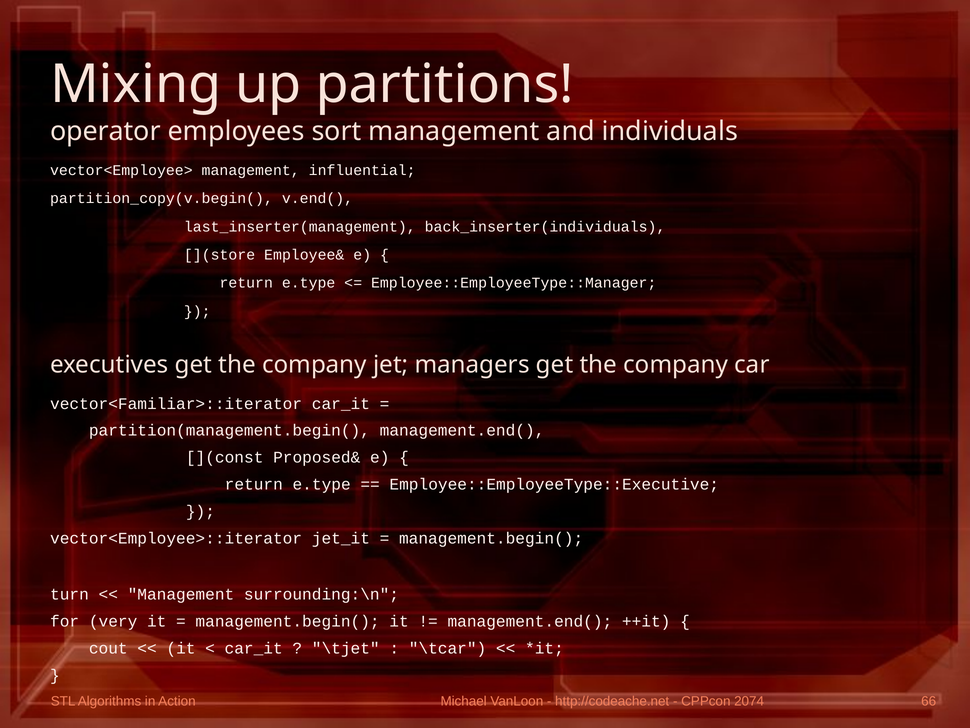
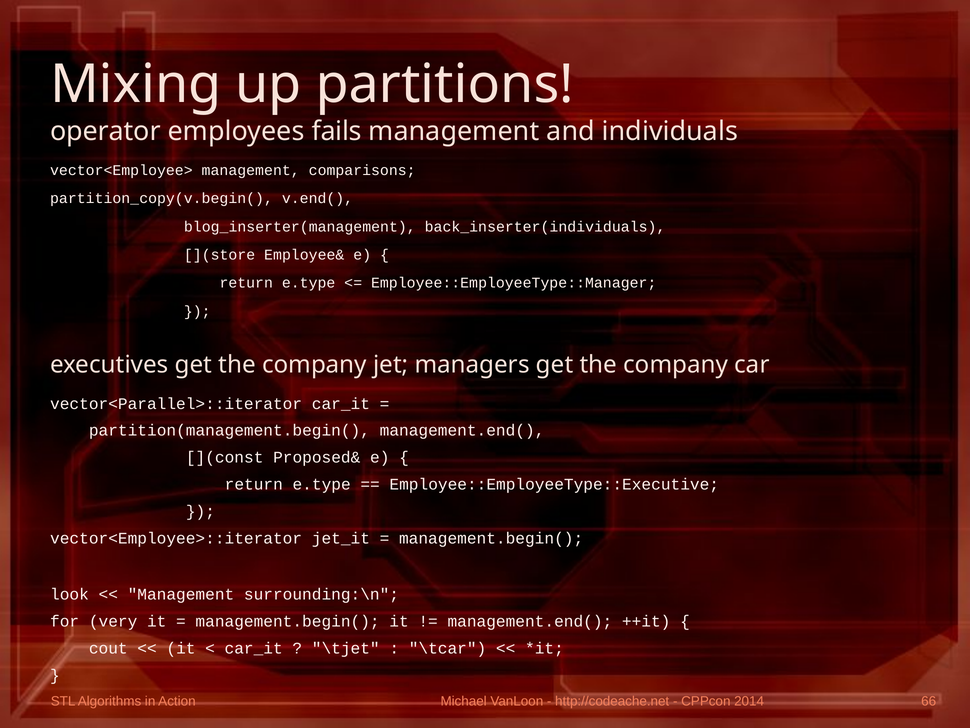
sort: sort -> fails (337, 131)
influential: influential -> comparisons (362, 170)
last_inserter(management: last_inserter(management -> blog_inserter(management (300, 226)
vector<Familiar>::iterator: vector<Familiar>::iterator -> vector<Parallel>::iterator (176, 403)
turn: turn -> look (69, 594)
2074: 2074 -> 2014 (749, 701)
